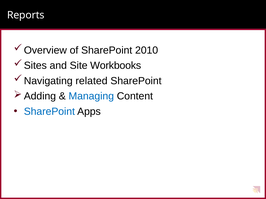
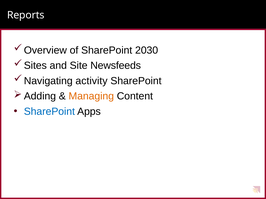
2010: 2010 -> 2030 (147, 50)
Workbooks: Workbooks -> Newsfeeds (116, 66)
related: related -> activity (92, 81)
Managing colour: blue -> orange (91, 96)
